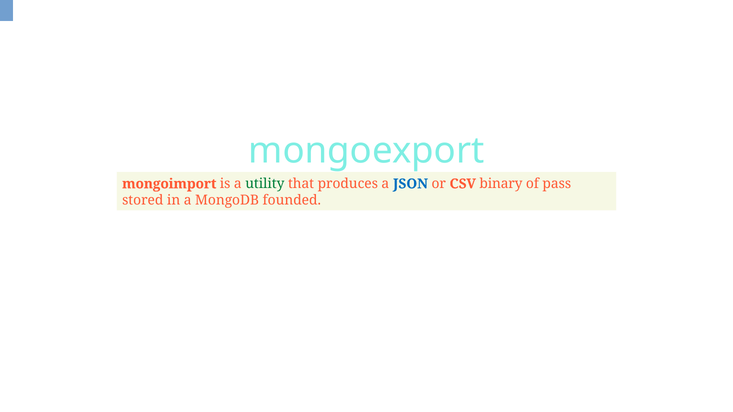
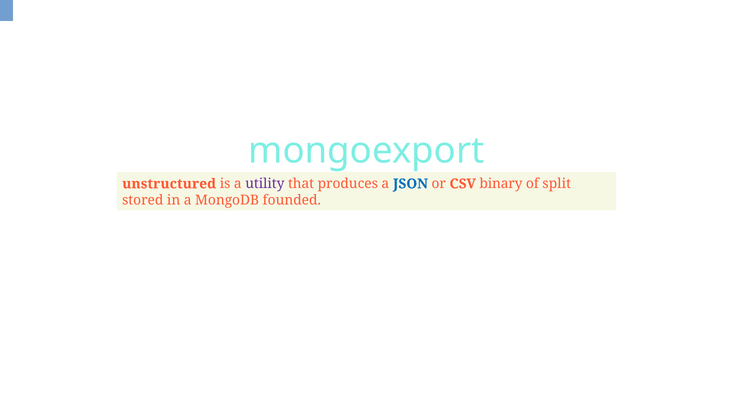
mongoimport: mongoimport -> unstructured (169, 184)
utility colour: green -> purple (265, 184)
pass: pass -> split (557, 184)
